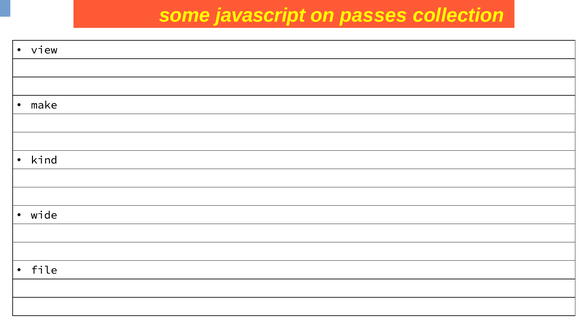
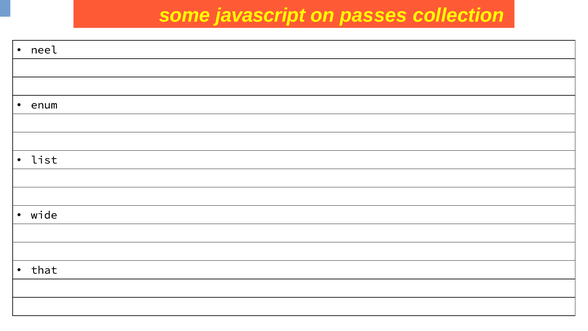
view: view -> neel (44, 50)
make: make -> enum (44, 105)
kind: kind -> list (44, 160)
file: file -> that (44, 270)
